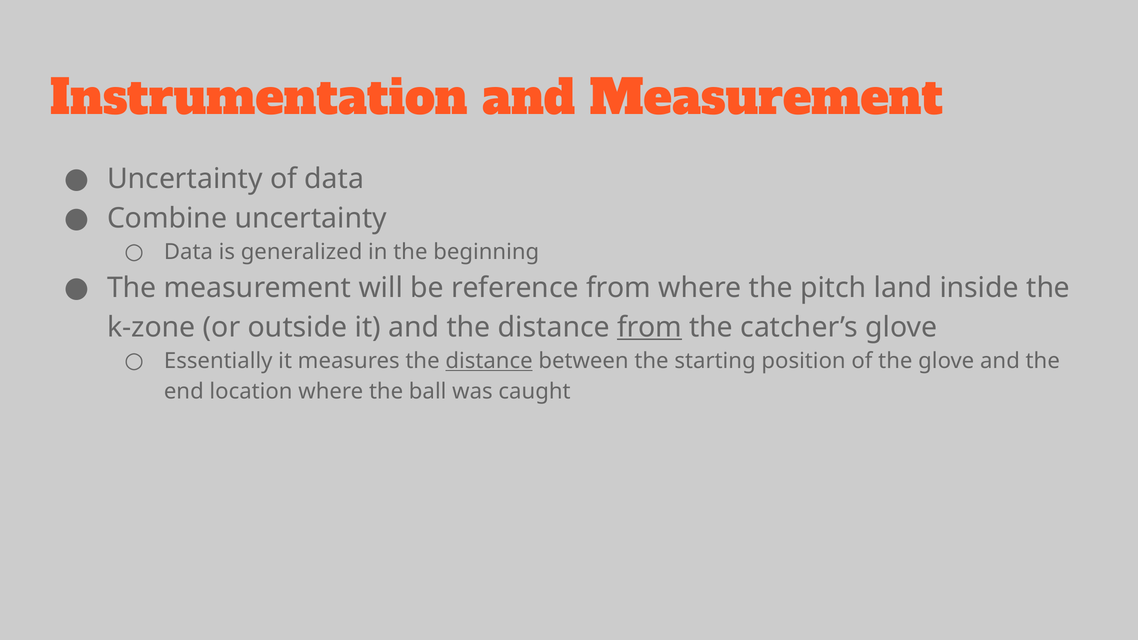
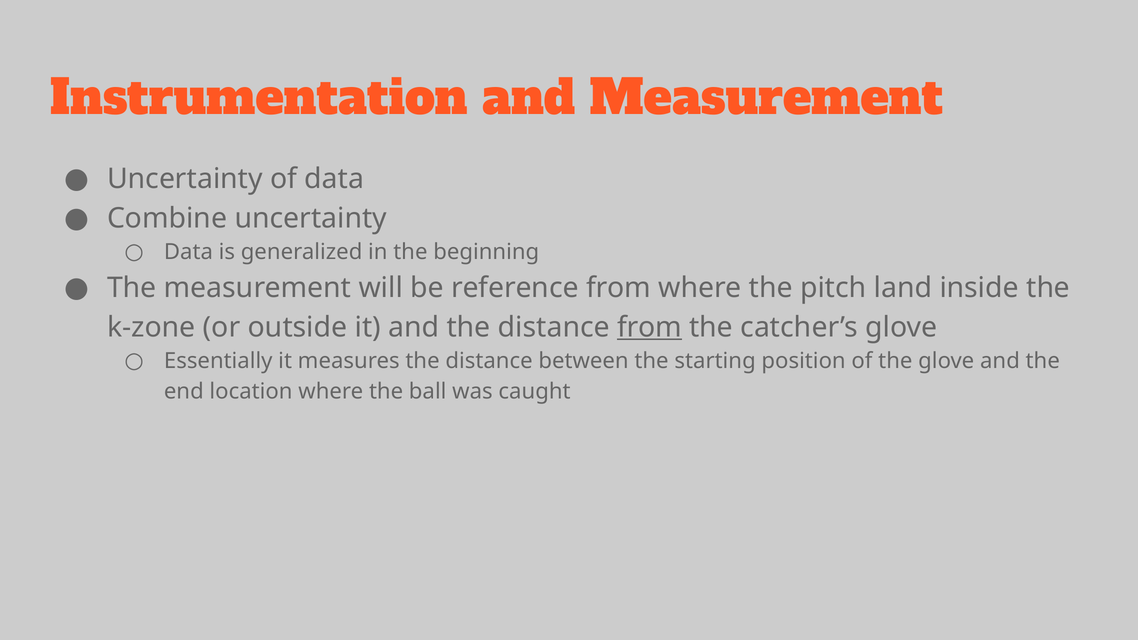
distance underline: present -> none (489, 361)
